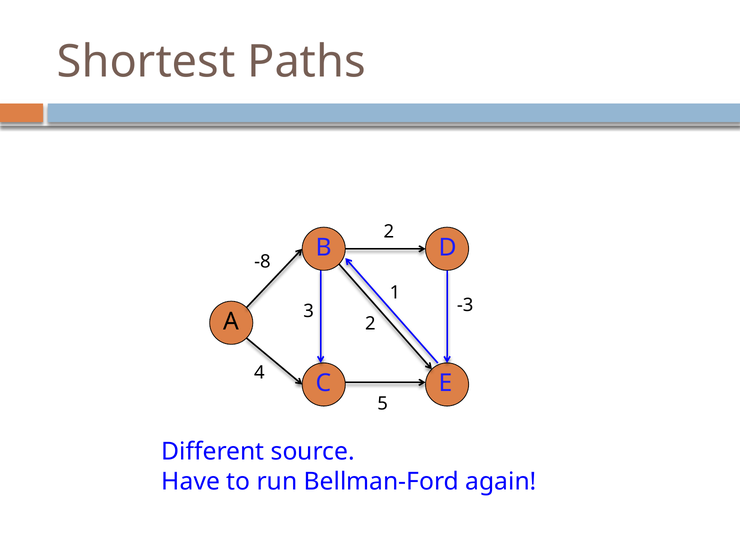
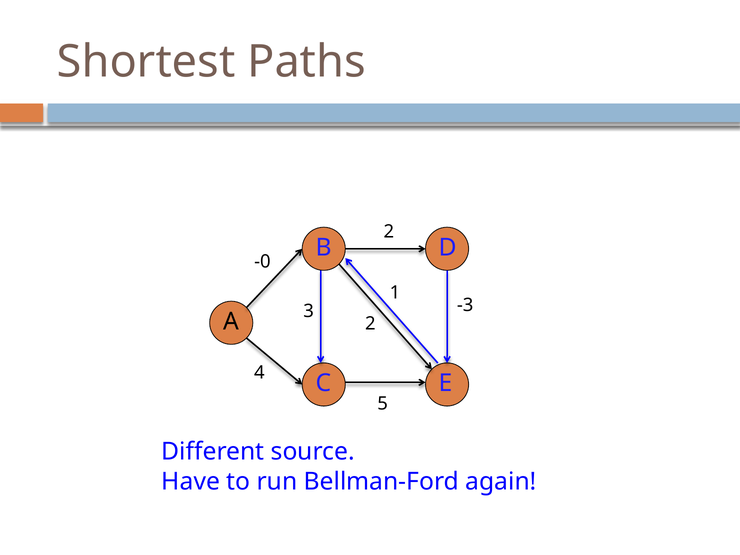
-8: -8 -> -0 (262, 262)
